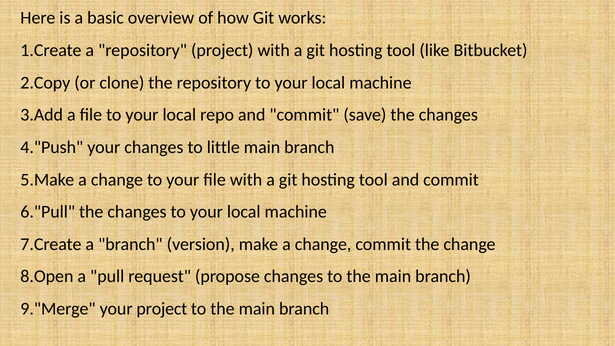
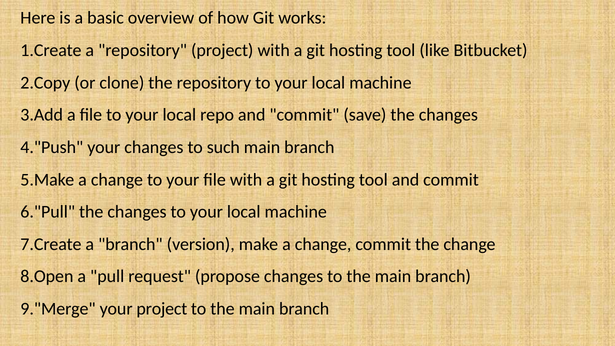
little: little -> such (223, 147)
